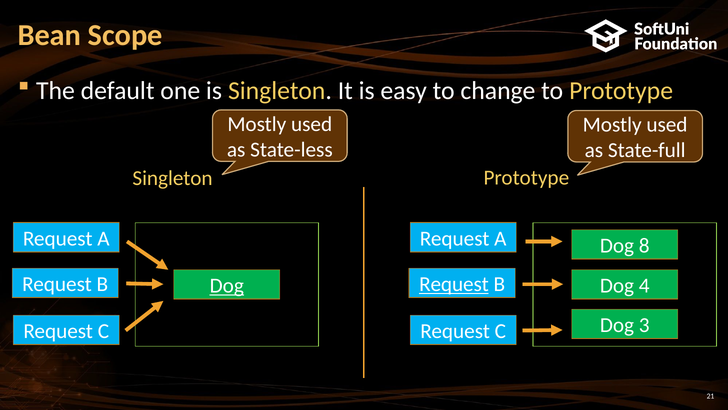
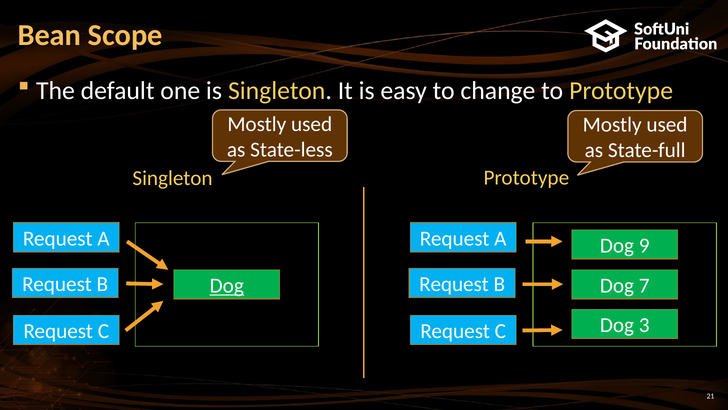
8: 8 -> 9 (644, 246)
Request underline: present -> none (454, 284)
4: 4 -> 7 (644, 286)
